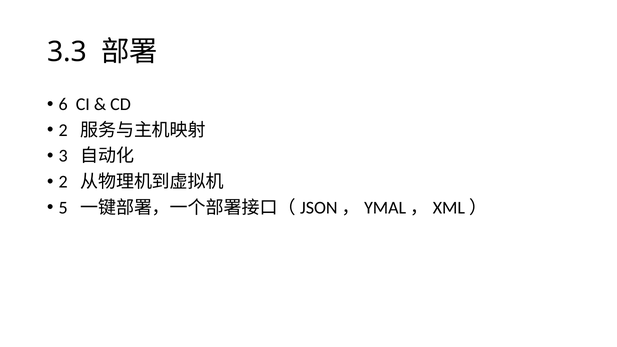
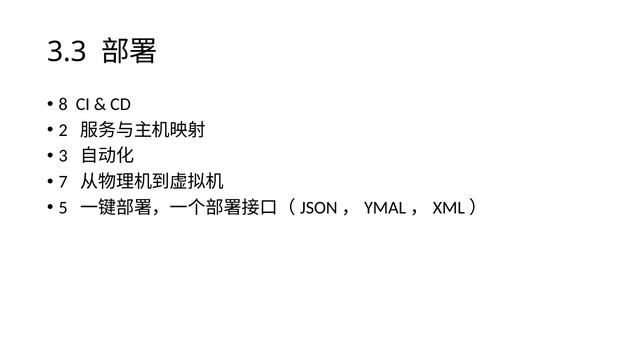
6: 6 -> 8 (63, 104)
2: 2 -> 7 (63, 182)
